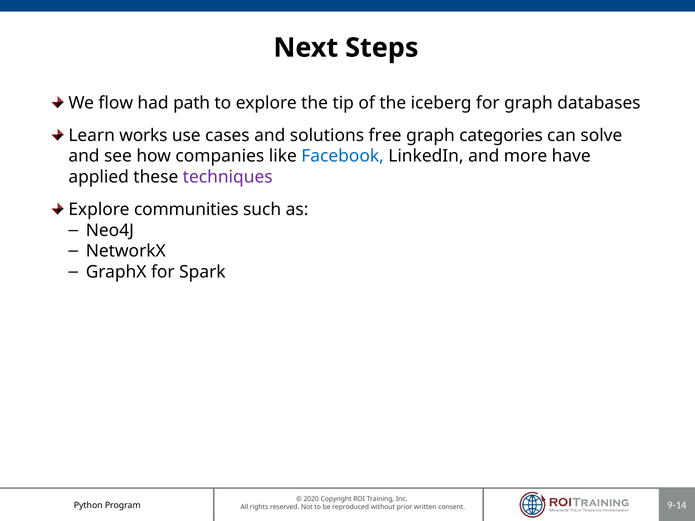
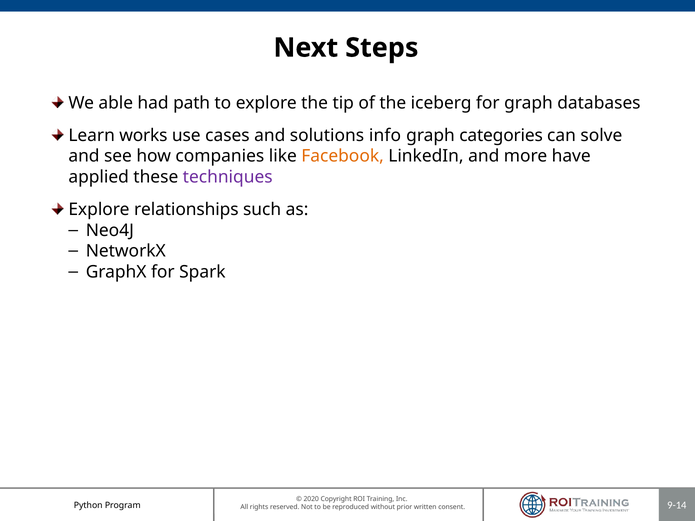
flow: flow -> able (116, 103)
free: free -> info (385, 135)
Facebook colour: blue -> orange (343, 156)
communities: communities -> relationships (186, 210)
